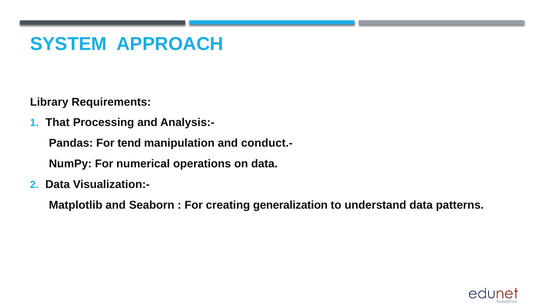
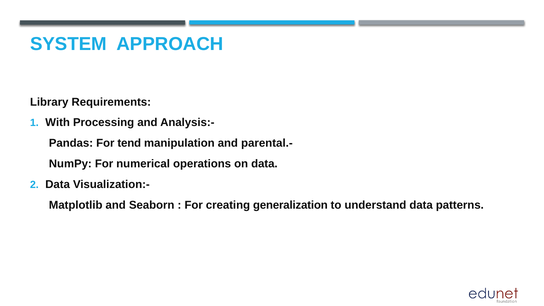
That: That -> With (58, 123)
conduct.-: conduct.- -> parental.- (267, 143)
